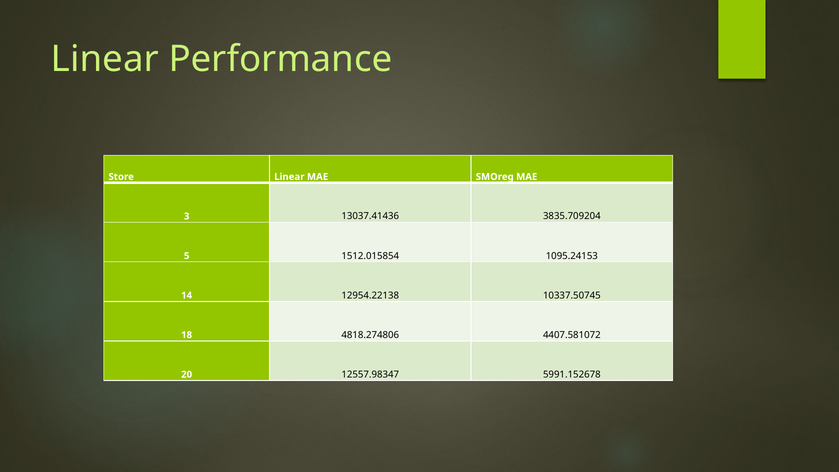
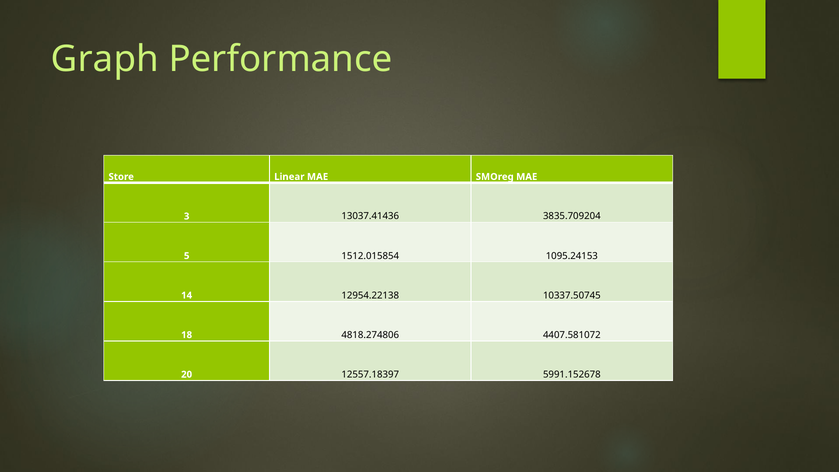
Linear: Linear -> Graph (105, 59)
12557.98347: 12557.98347 -> 12557.18397 (370, 374)
